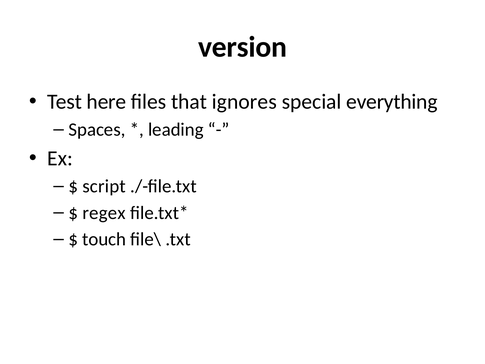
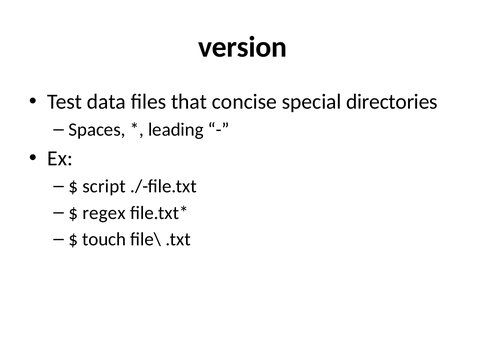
here: here -> data (106, 102)
ignores: ignores -> concise (244, 102)
everything: everything -> directories (392, 102)
